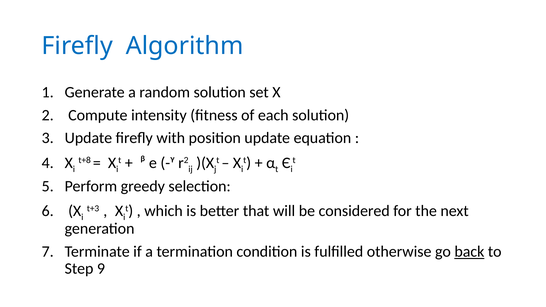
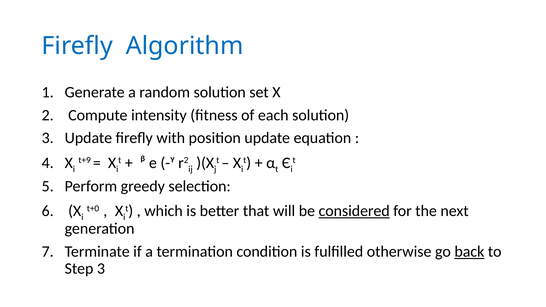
t+8: t+8 -> t+9 (85, 160)
t+3: t+3 -> t+0 (93, 208)
considered underline: none -> present (354, 211)
Step 9: 9 -> 3 (101, 269)
